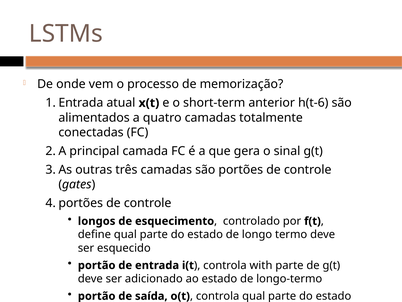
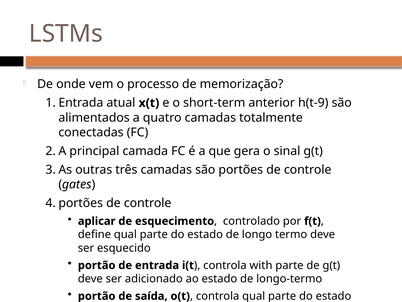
h(t-6: h(t-6 -> h(t-9 (313, 103)
longos: longos -> aplicar (97, 221)
